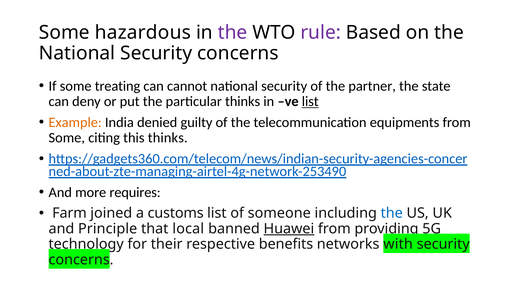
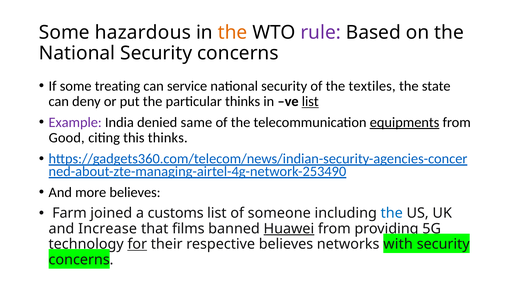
the colour: purple -> orange (233, 33)
cannot: cannot -> service (187, 86)
partner: partner -> textiles (372, 86)
Example colour: orange -> purple (75, 123)
guilty: guilty -> same (196, 123)
equipments underline: none -> present (405, 123)
Some: Some -> Good (67, 138)
more requires: requires -> believes (135, 193)
Principle: Principle -> Increase (108, 229)
local: local -> films (188, 229)
for underline: none -> present (137, 245)
respective benefits: benefits -> believes (286, 245)
